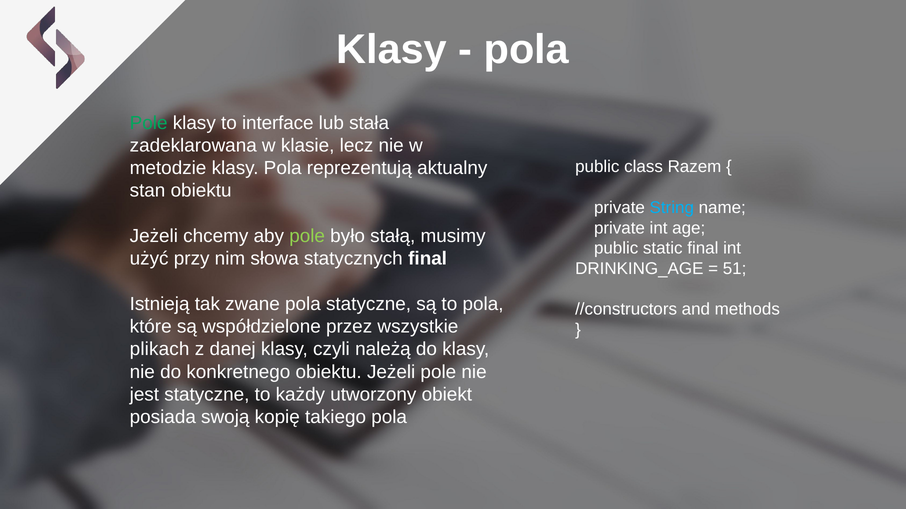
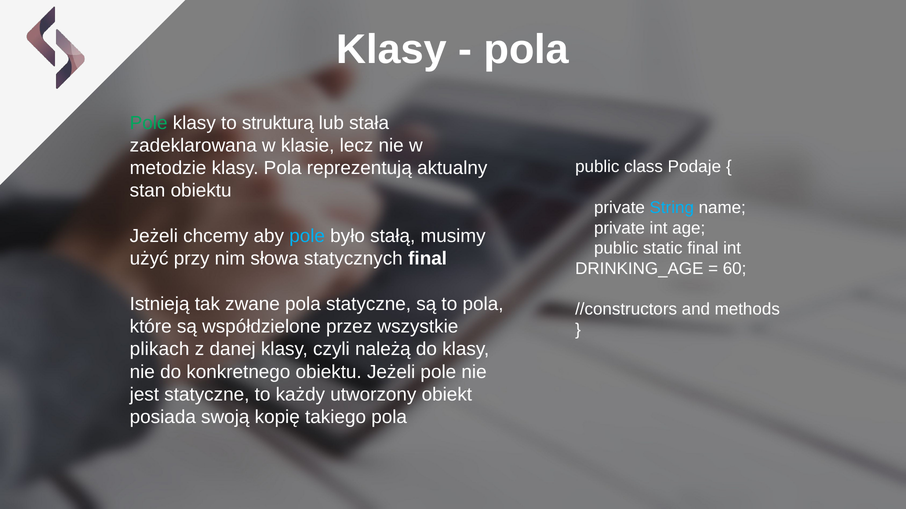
interface: interface -> strukturą (278, 123)
Razem: Razem -> Podaje (694, 167)
pole colour: light green -> light blue (307, 236)
51: 51 -> 60 (735, 269)
